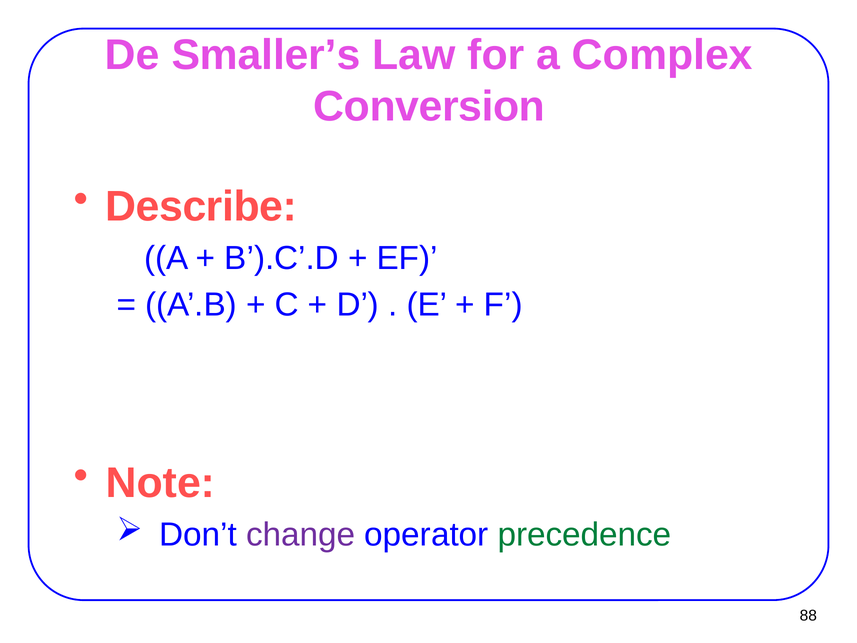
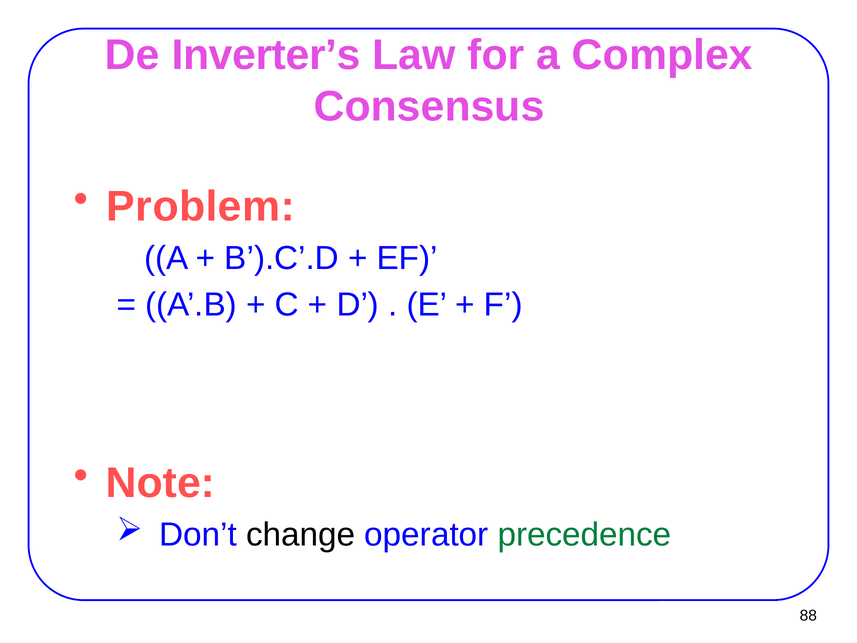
Smaller’s: Smaller’s -> Inverter’s (266, 55)
Conversion: Conversion -> Consensus (429, 107)
Describe: Describe -> Problem (201, 206)
change colour: purple -> black (301, 535)
